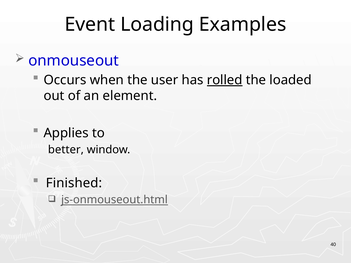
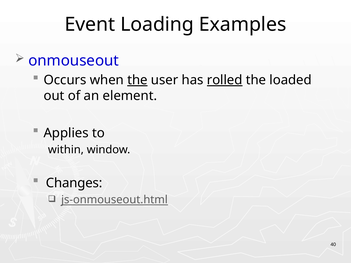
the underline: none -> present (137, 80)
better: better -> within (66, 150)
Finished: Finished -> Changes (74, 183)
